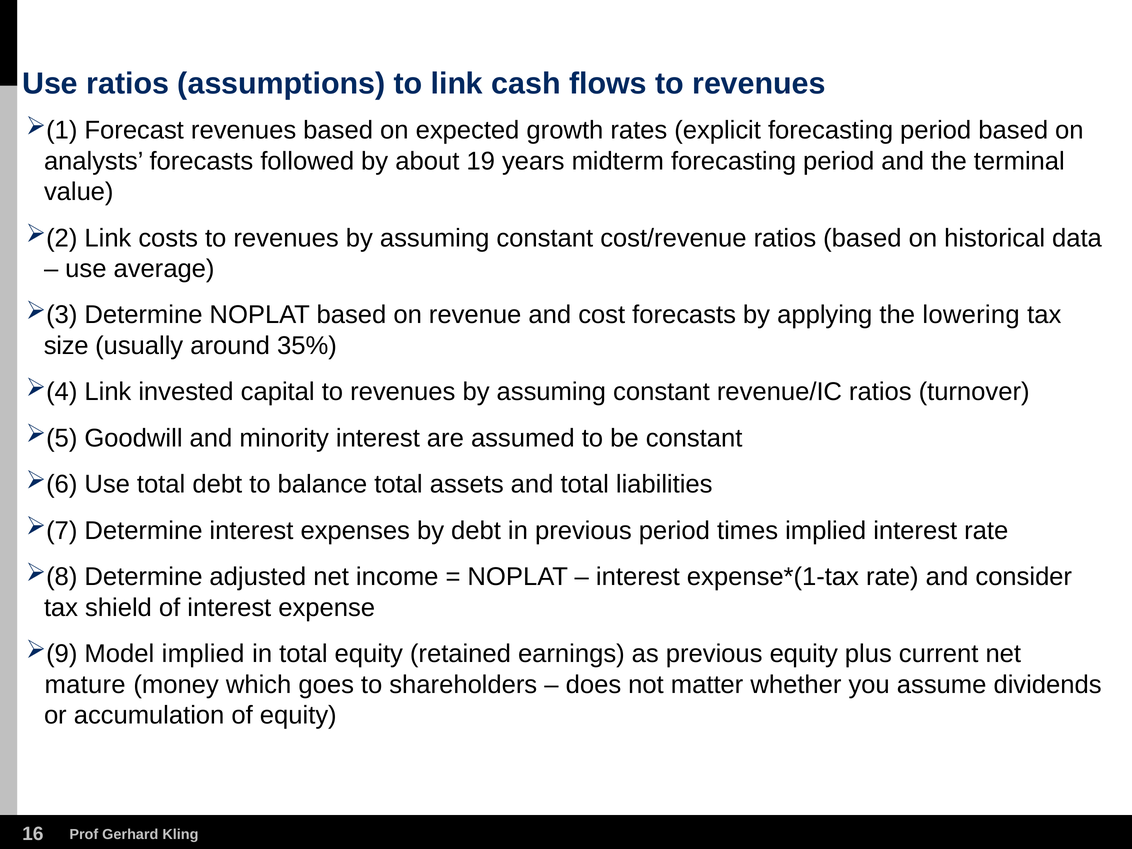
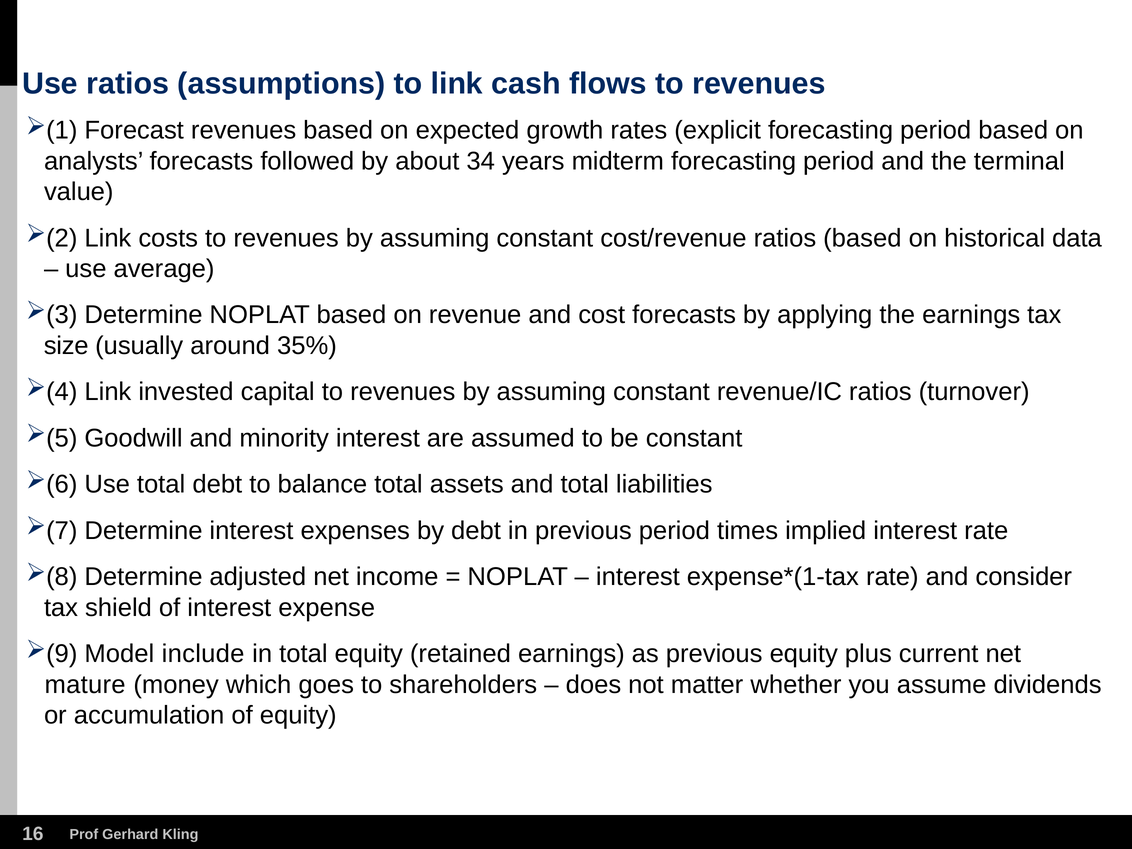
19: 19 -> 34 (481, 161)
the lowering: lowering -> earnings (971, 315)
Model implied: implied -> include (203, 654)
